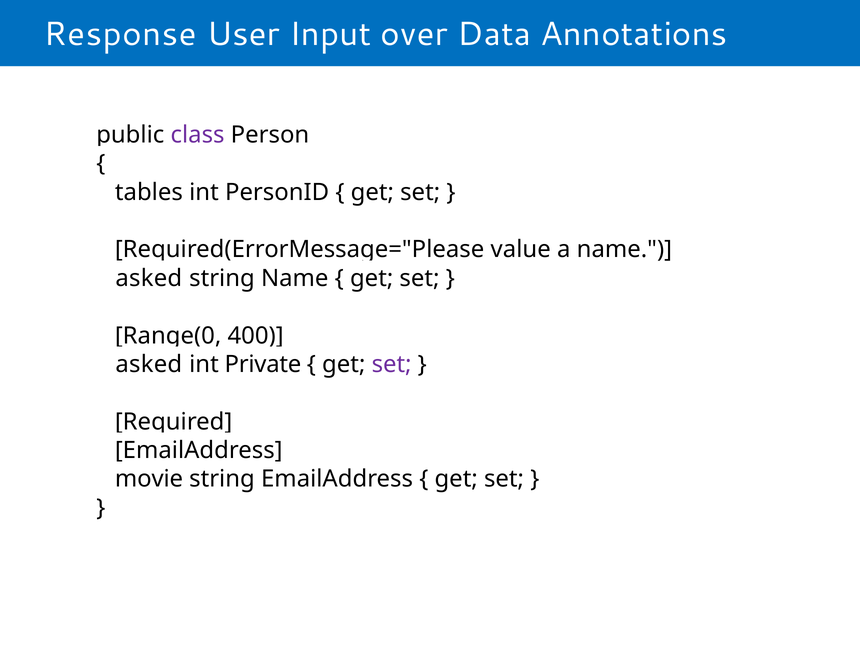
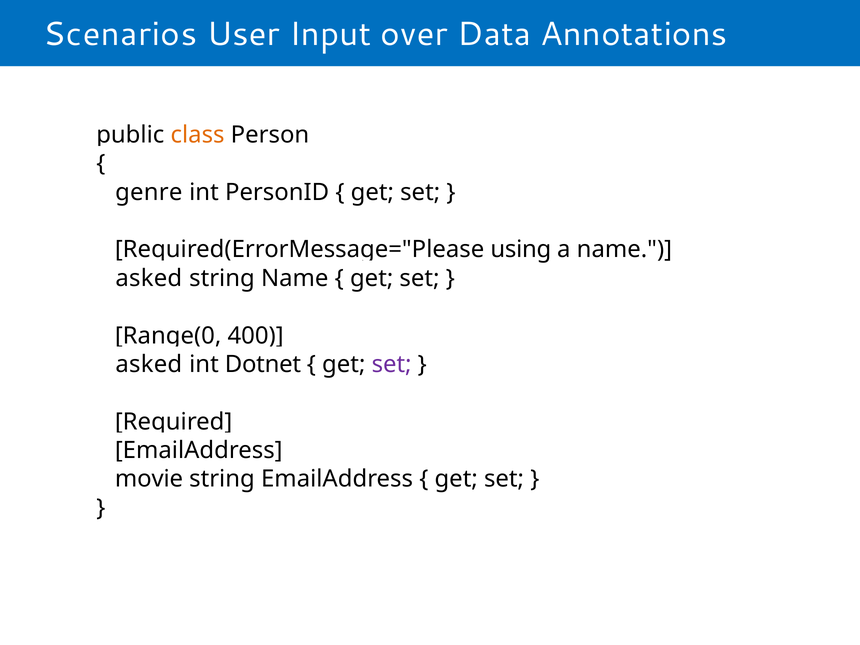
Response: Response -> Scenarios (120, 34)
class colour: purple -> orange (198, 135)
tables: tables -> genre (149, 192)
value: value -> using (521, 250)
Private: Private -> Dotnet (263, 364)
